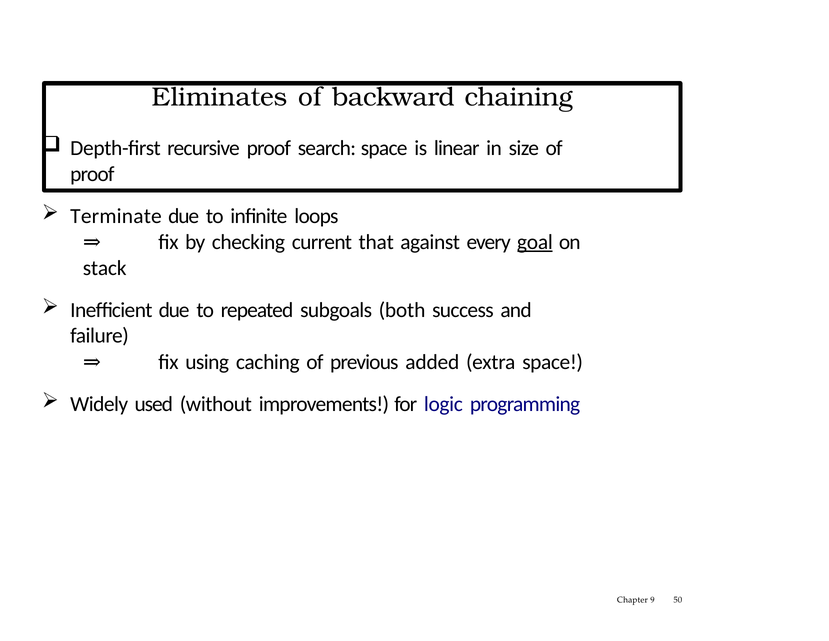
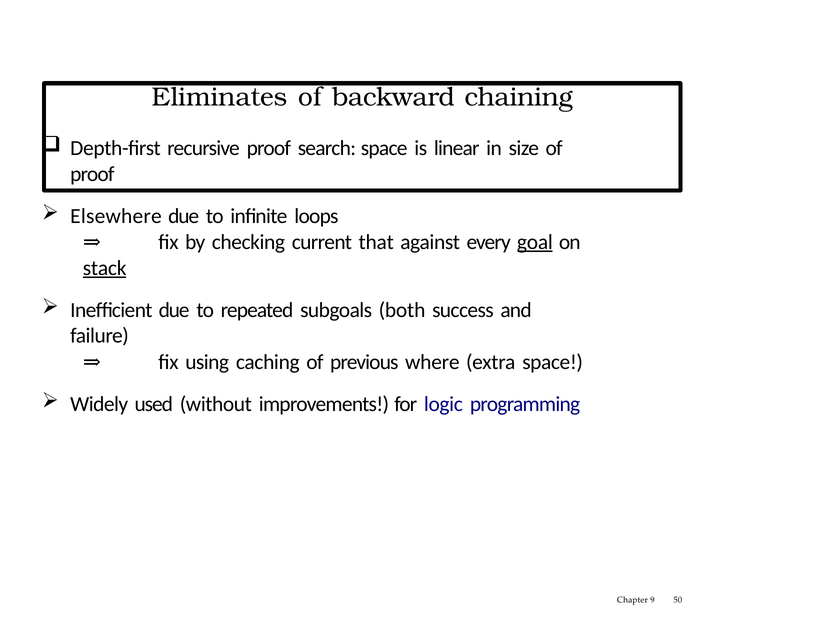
Terminate: Terminate -> Elsewhere (116, 216)
stack underline: none -> present (105, 268)
added: added -> where (432, 362)
